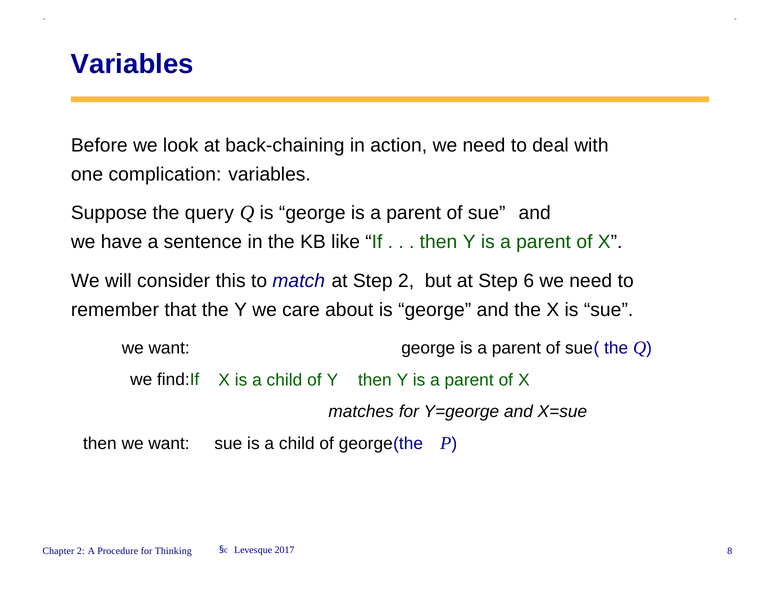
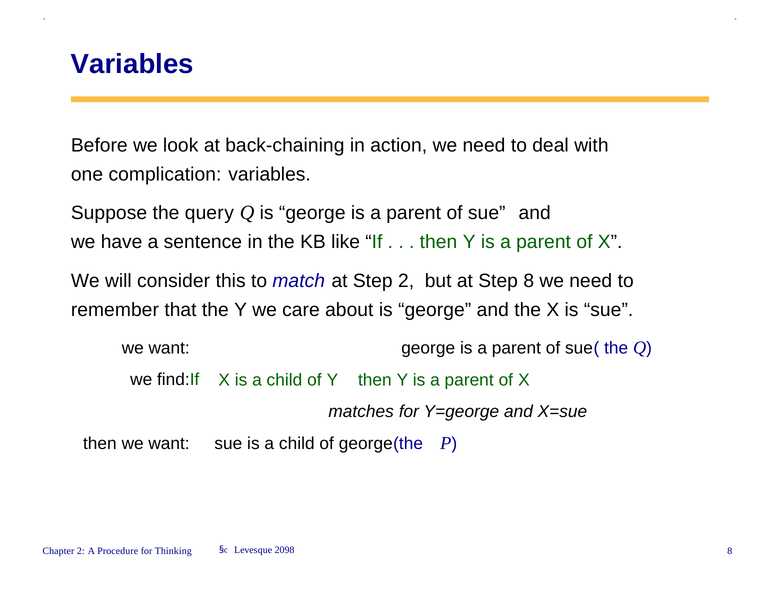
Step 6: 6 -> 8 (529, 281)
2017: 2017 -> 2098 (285, 550)
